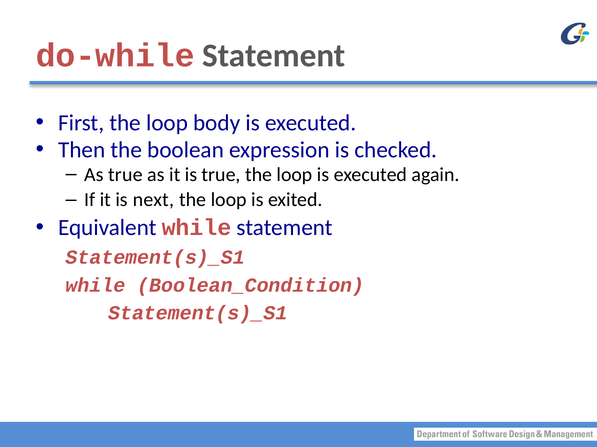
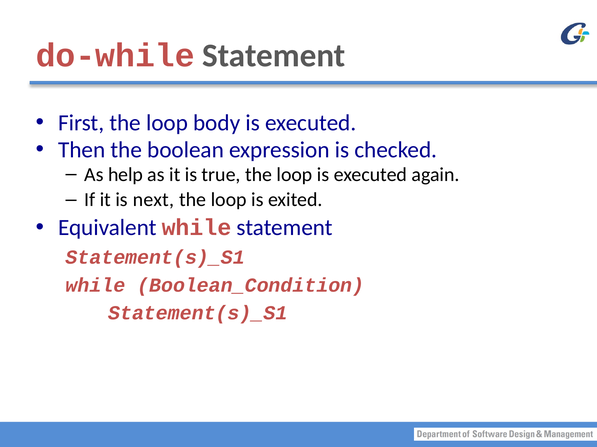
As true: true -> help (125, 175)
